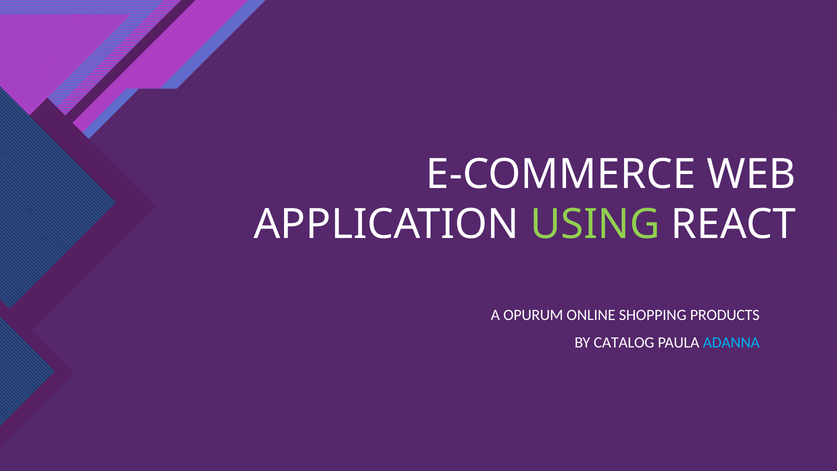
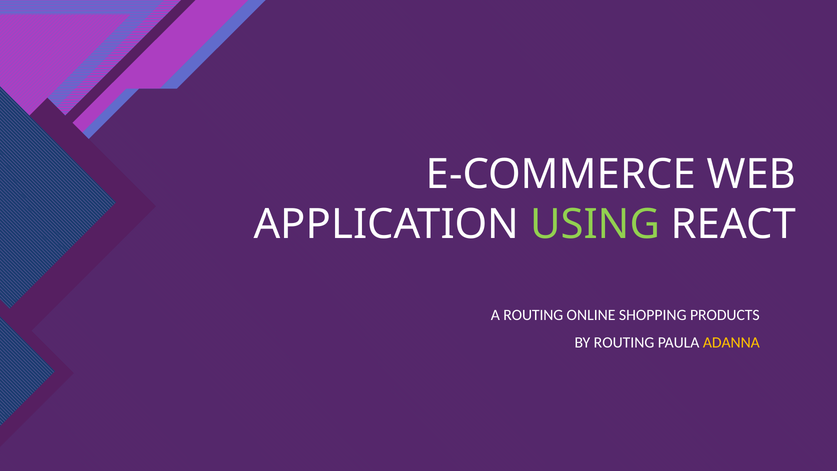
A OPURUM: OPURUM -> ROUTING (533, 315)
BY CATALOG: CATALOG -> ROUTING (624, 342)
ADANNA colour: light blue -> yellow (731, 342)
